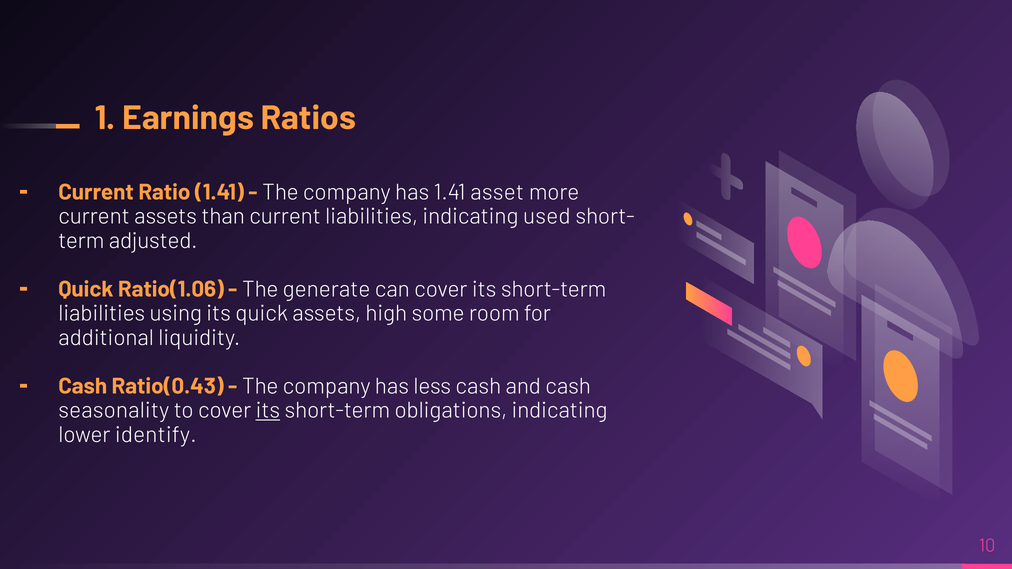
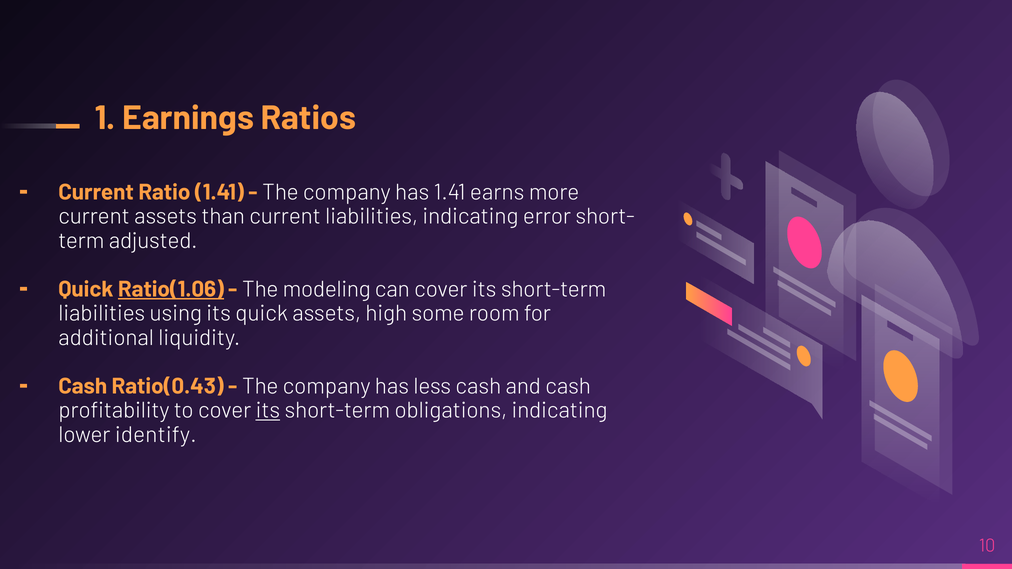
asset: asset -> earns (497, 192)
used: used -> error (547, 216)
Ratio(1.06 underline: none -> present (171, 289)
generate: generate -> modeling (327, 289)
seasonality: seasonality -> profitability (114, 411)
